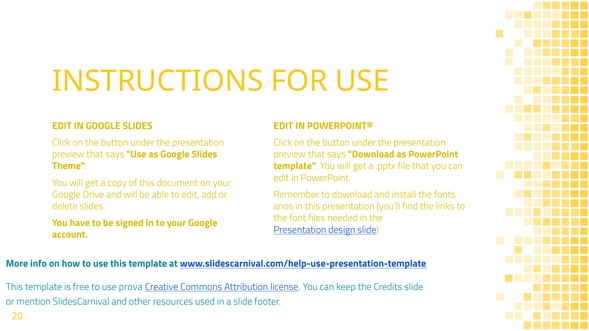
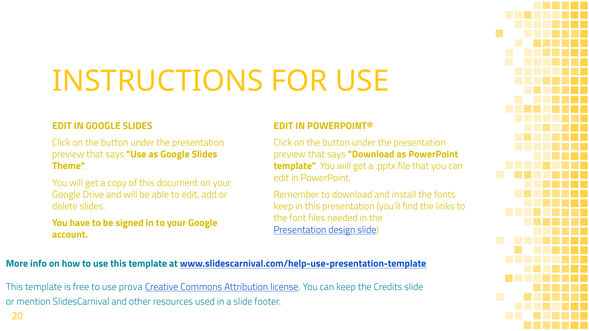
anos: anos -> keep (283, 207)
